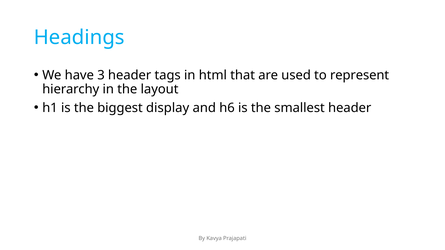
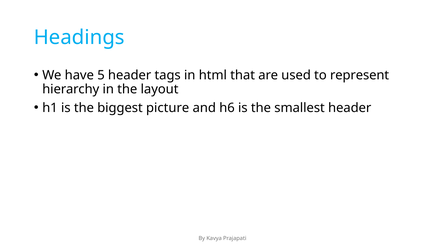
3: 3 -> 5 (101, 75)
display: display -> picture (168, 108)
